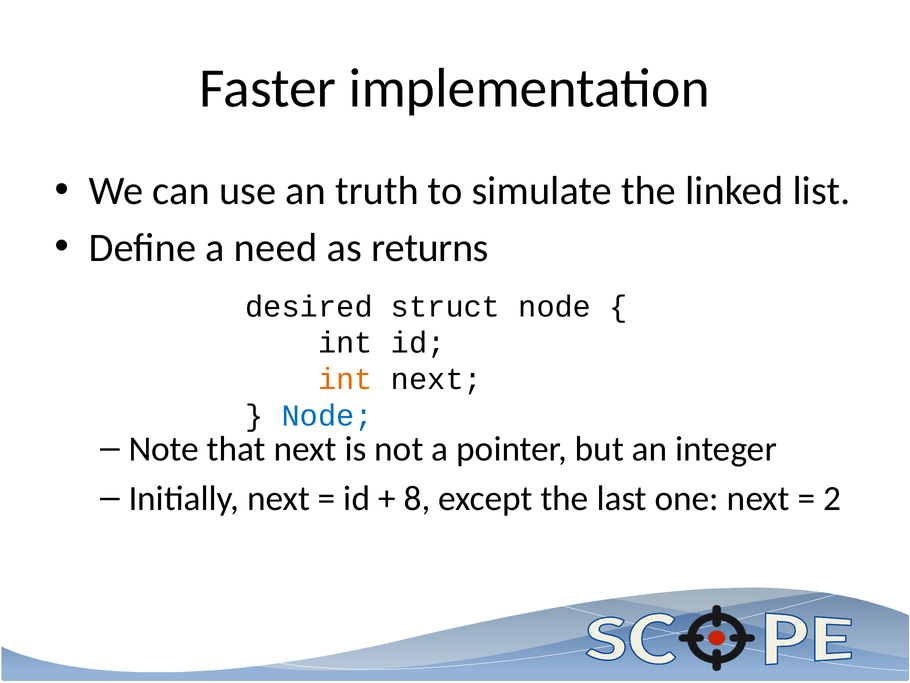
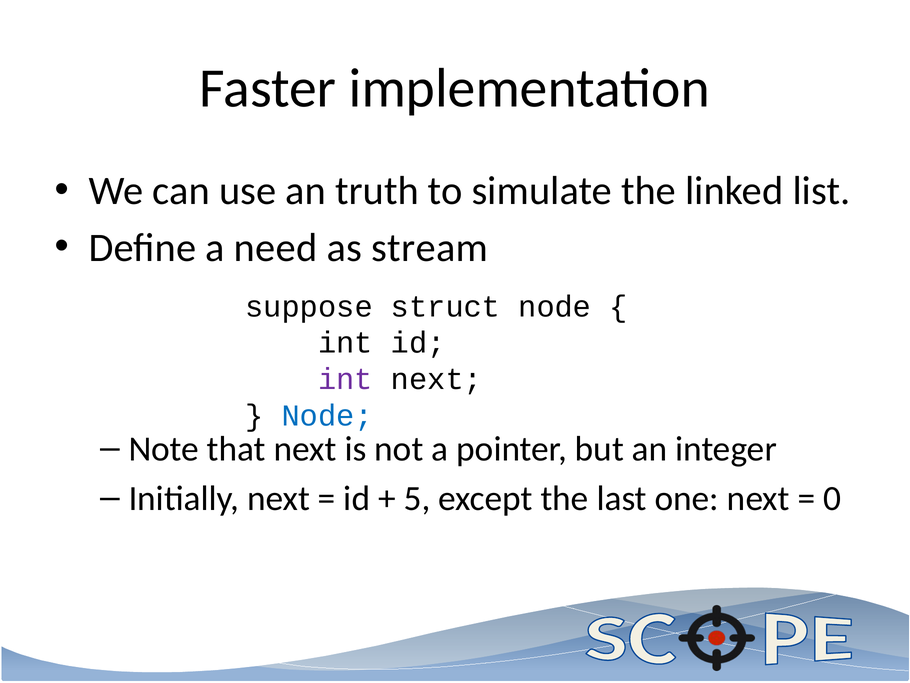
returns: returns -> stream (430, 248)
desired: desired -> suppose (309, 306)
int colour: orange -> purple (345, 379)
8: 8 -> 5 (417, 498)
2: 2 -> 0 (832, 498)
